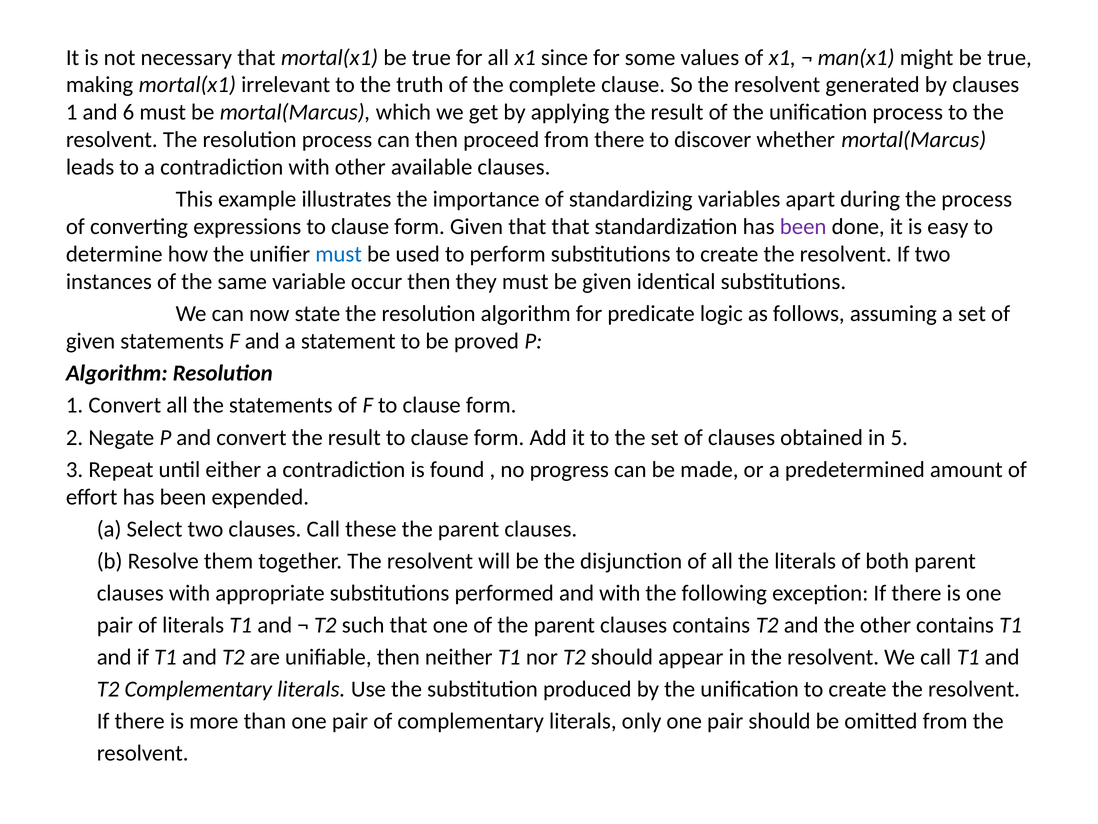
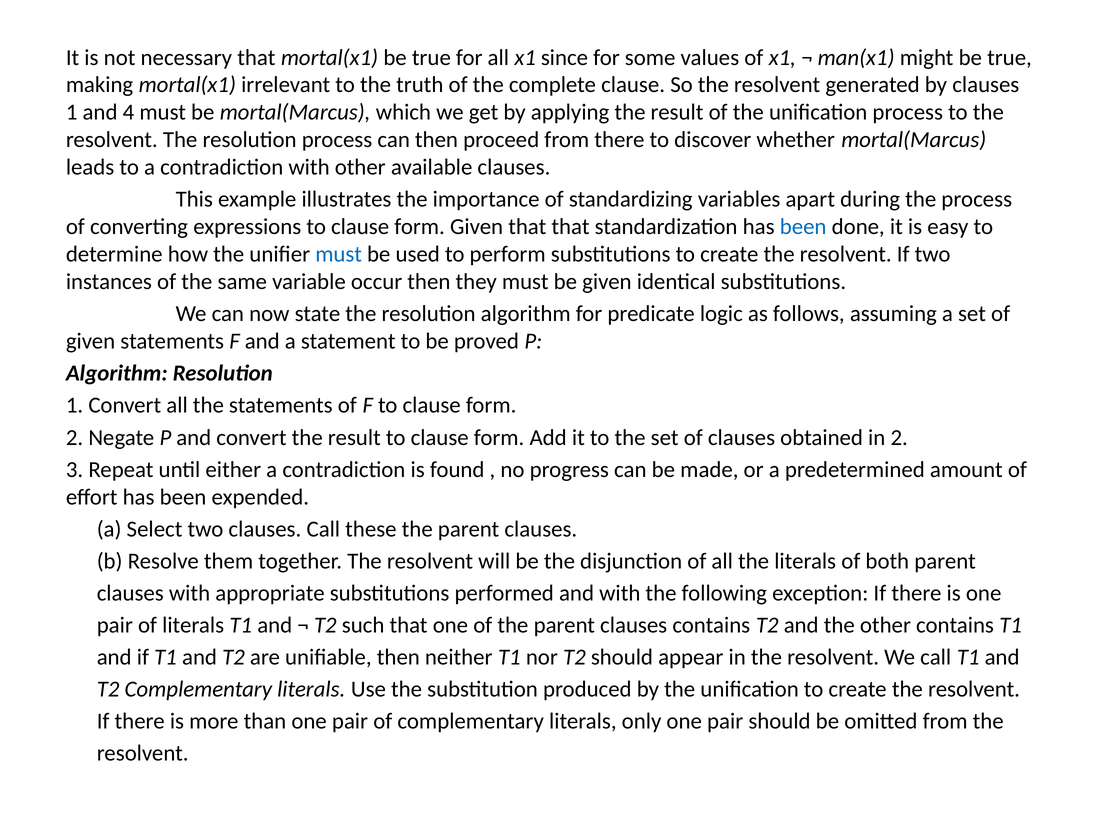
6: 6 -> 4 (129, 112)
been colour: purple -> blue (803, 227)
in 5: 5 -> 2 (899, 437)
